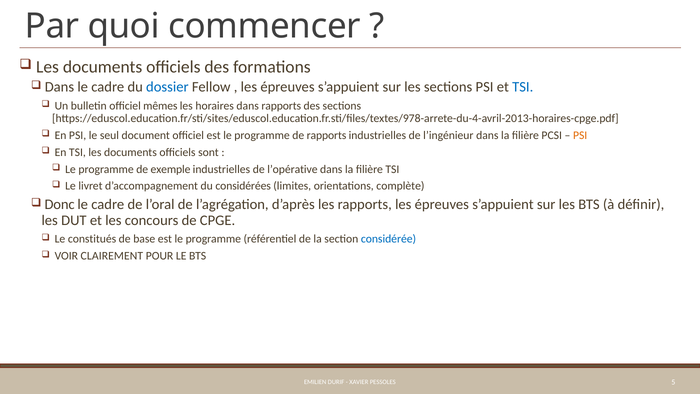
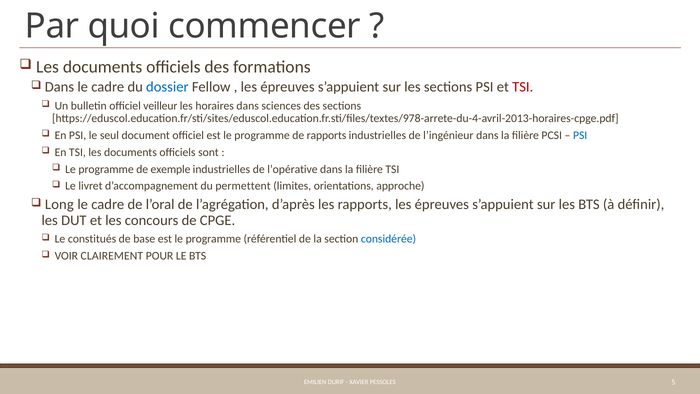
TSI colour: blue -> red (523, 87)
mêmes: mêmes -> veilleur (160, 106)
dans rapports: rapports -> sciences (281, 106)
PSI colour: orange -> blue (580, 135)
considérées: considérées -> permettent (243, 186)
complète: complète -> approche (400, 186)
Donc: Donc -> Long (59, 205)
